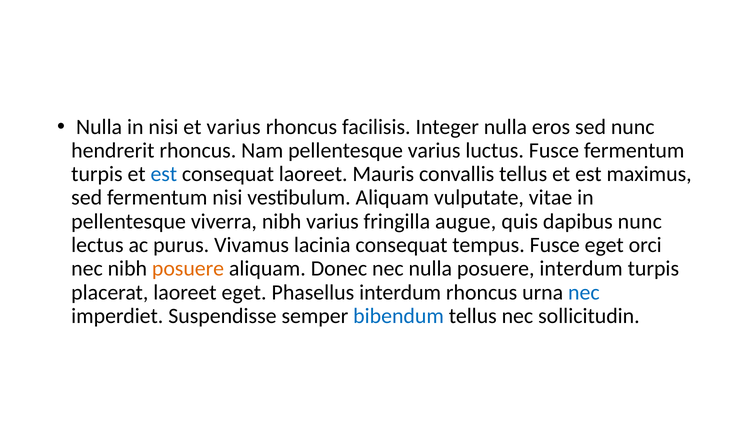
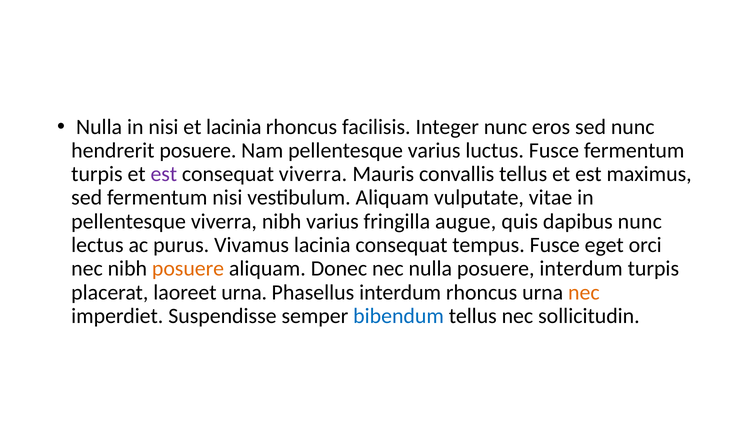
et varius: varius -> lacinia (234, 127)
Integer nulla: nulla -> nunc (505, 127)
hendrerit rhoncus: rhoncus -> posuere (198, 150)
est colour: blue -> purple (164, 174)
consequat laoreet: laoreet -> viverra (313, 174)
laoreet eget: eget -> urna (244, 292)
nec colour: blue -> orange (584, 292)
